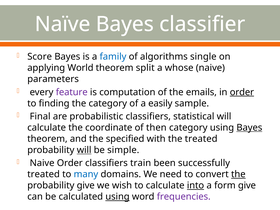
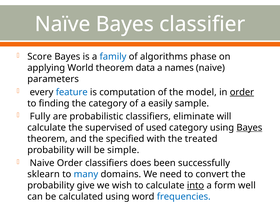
single: single -> phase (203, 57)
split: split -> data (145, 68)
whose: whose -> names (179, 68)
feature colour: purple -> blue (72, 92)
emails: emails -> model (201, 92)
Final: Final -> Fully (40, 116)
statistical: statistical -> eliminate (194, 116)
coordinate: coordinate -> supervised (109, 128)
then: then -> used (156, 128)
will underline: present -> none (84, 150)
train: train -> does (141, 163)
treated: treated -> sklearn (44, 174)
the underline: present -> none (238, 174)
form give: give -> well (247, 185)
using underline: present -> none (117, 197)
frequencies colour: purple -> blue (184, 197)
